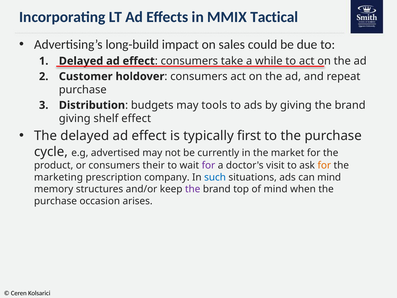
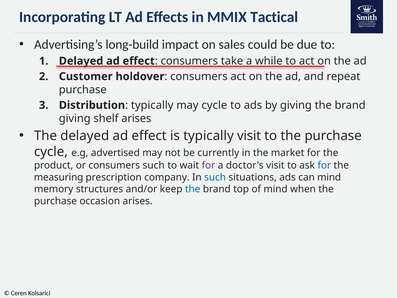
budgets: budgets -> typically (152, 105)
may tools: tools -> cycle (214, 105)
shelf effect: effect -> arises (136, 118)
typically first: first -> visit (249, 136)
consumers their: their -> such (154, 165)
for colour: orange -> blue (324, 165)
marketing: marketing -> measuring (59, 177)
the colour: purple -> blue (193, 189)
